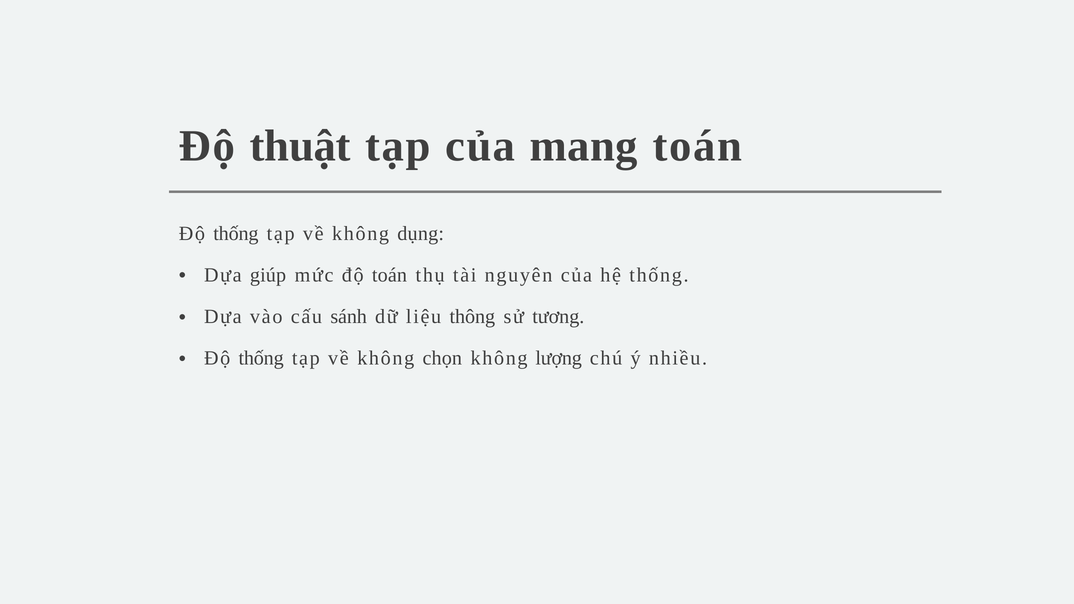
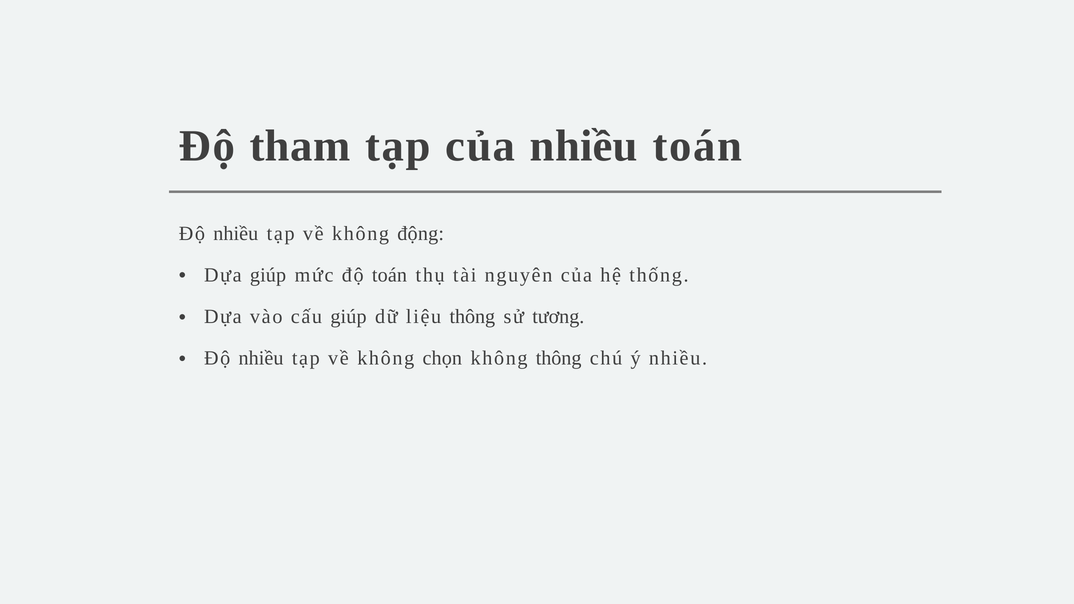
thuật: thuật -> tham (300, 146)
của mang: mang -> nhiều (584, 146)
thống: thống -> nhiều (236, 234)
dụng: dụng -> động (421, 234)
cấu sánh: sánh -> giúp (349, 317)
thống: thống -> nhiều (261, 358)
không lượng: lượng -> thông (559, 358)
